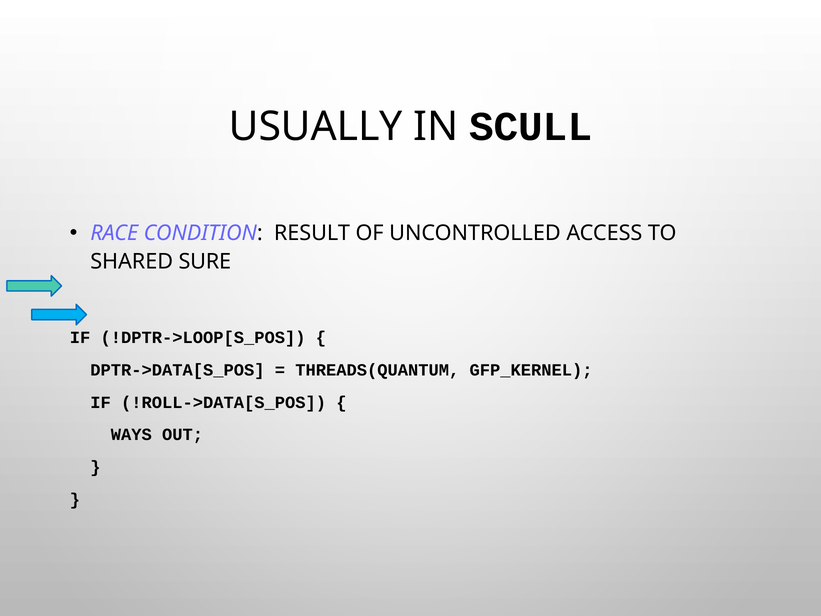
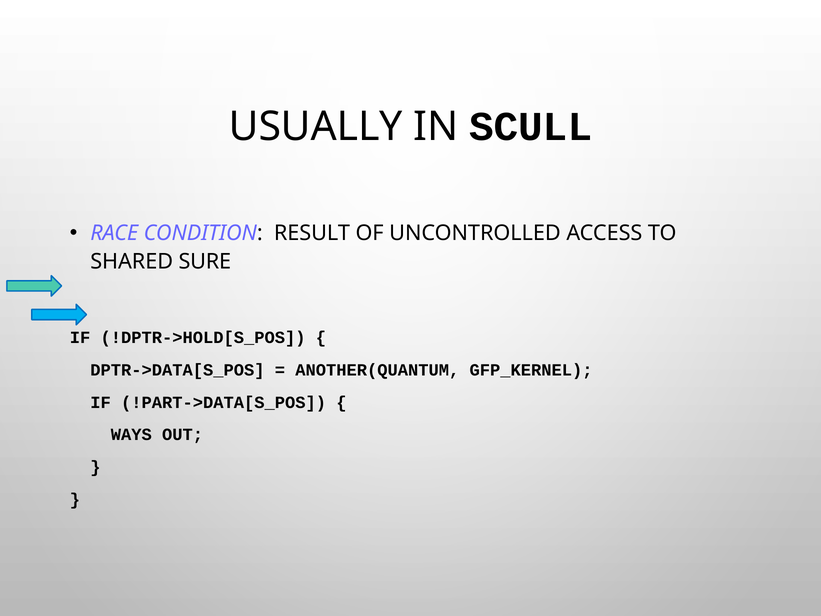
!DPTR->LOOP[S_POS: !DPTR->LOOP[S_POS -> !DPTR->HOLD[S_POS (203, 337)
THREADS(QUANTUM: THREADS(QUANTUM -> ANOTHER(QUANTUM (377, 370)
!ROLL->DATA[S_POS: !ROLL->DATA[S_POS -> !PART->DATA[S_POS (224, 402)
